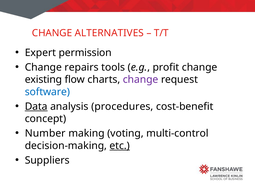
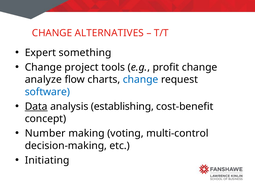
permission: permission -> something (85, 53)
repairs: repairs -> project (82, 67)
existing: existing -> analyze (43, 80)
change colour: purple -> blue (141, 80)
procedures: procedures -> establishing (122, 107)
etc underline: present -> none (120, 146)
Suppliers: Suppliers -> Initiating (47, 160)
